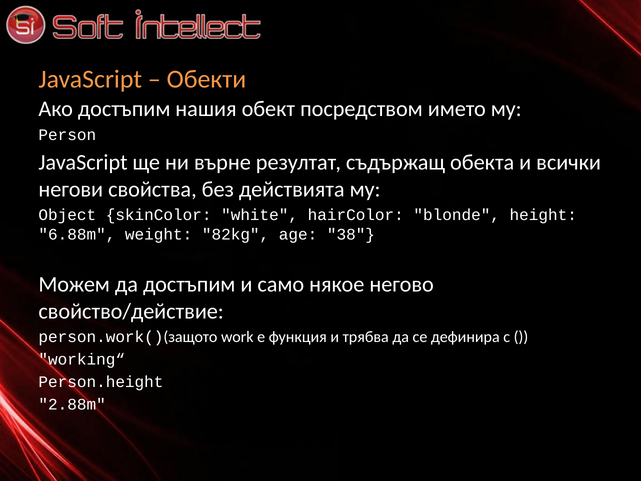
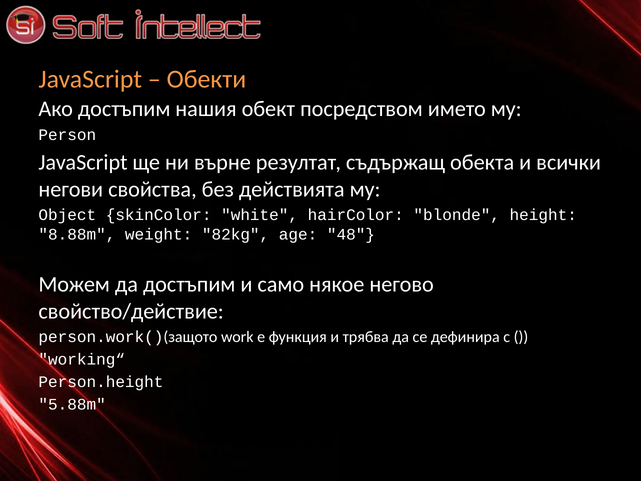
6.88m: 6.88m -> 8.88m (77, 234)
38: 38 -> 48 (351, 234)
2.88m: 2.88m -> 5.88m (72, 404)
